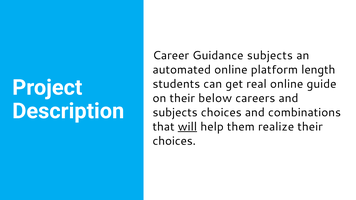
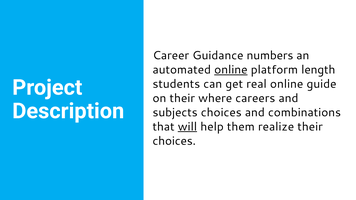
Guidance subjects: subjects -> numbers (270, 56)
online underline: none -> present (231, 70)
below: below -> where (215, 98)
